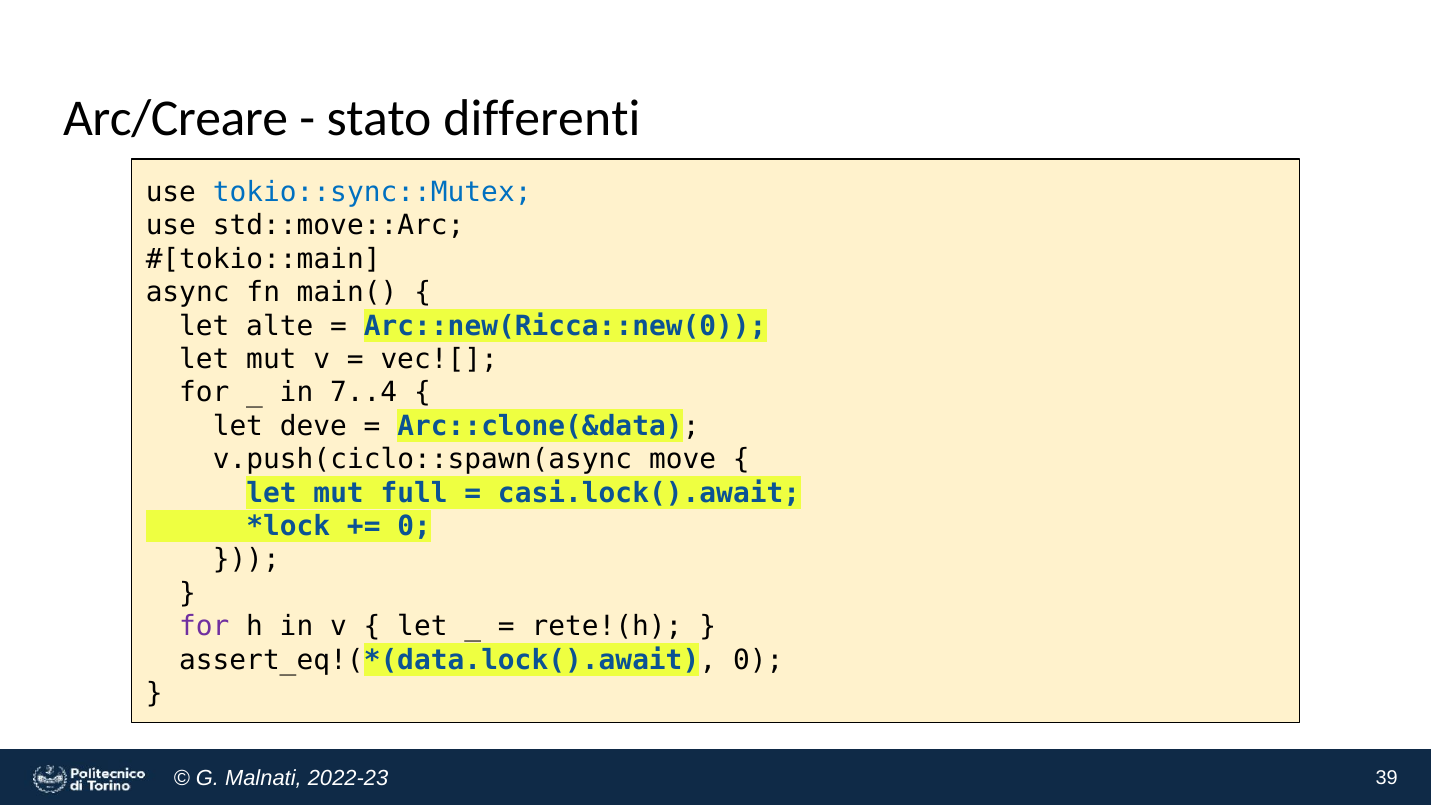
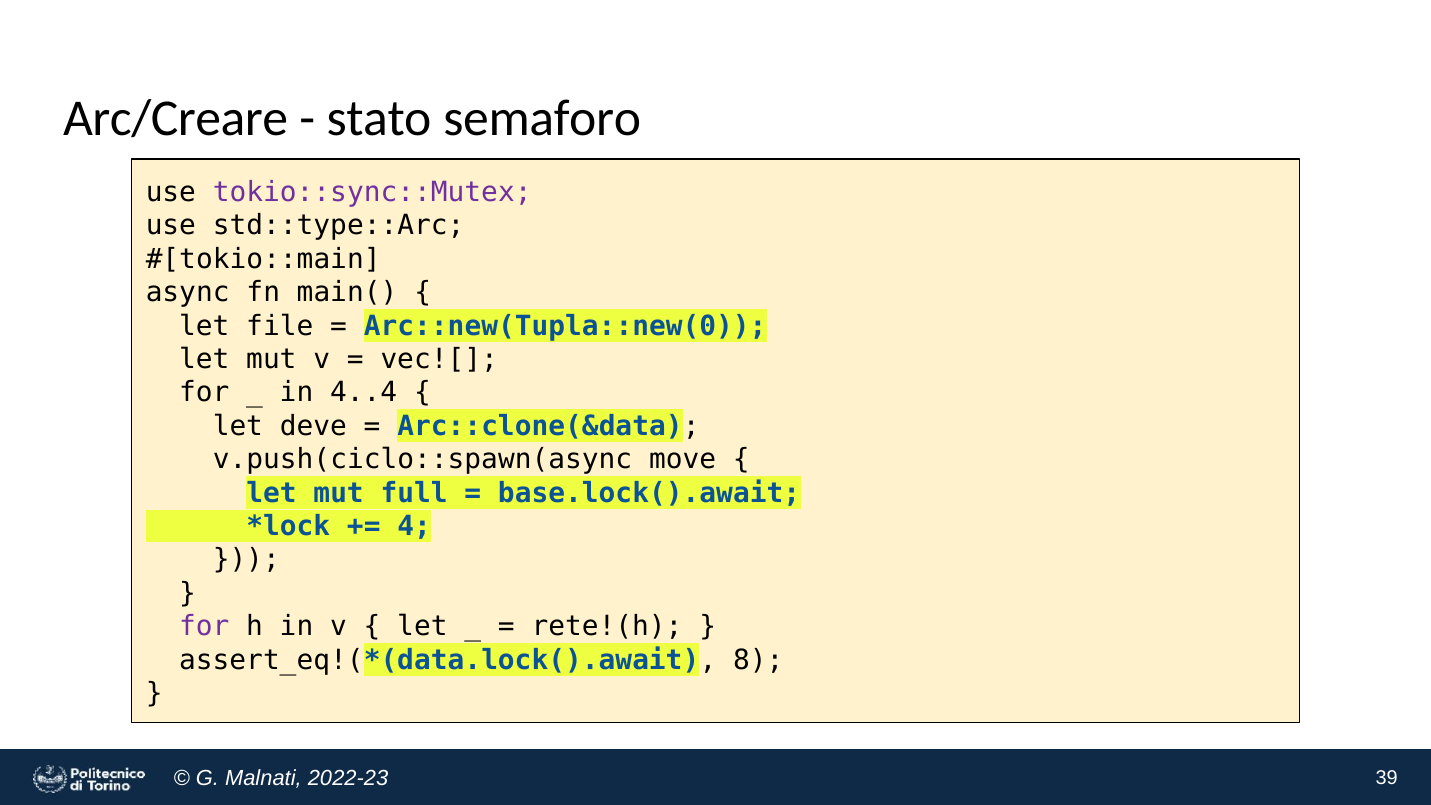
differenti: differenti -> semaforo (542, 119)
tokio::sync::Mutex colour: blue -> purple (372, 192)
std::move::Arc: std::move::Arc -> std::type::Arc (339, 226)
alte: alte -> file (280, 326)
Arc::new(Ricca::new(0: Arc::new(Ricca::new(0 -> Arc::new(Tupla::new(0 (565, 326)
7..4: 7..4 -> 4..4 (364, 393)
casi.lock().await: casi.lock().await -> base.lock().await (649, 493)
0: 0 -> 4 (414, 526)
0: 0 -> 8 (758, 660)
